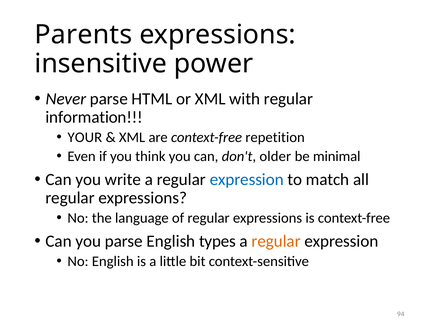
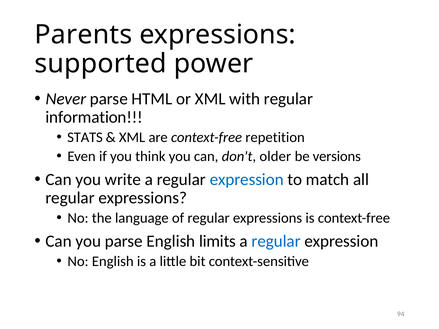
insensitive: insensitive -> supported (101, 64)
YOUR: YOUR -> STATS (85, 138)
minimal: minimal -> versions (337, 156)
types: types -> limits (217, 241)
regular colour: orange -> blue (276, 241)
